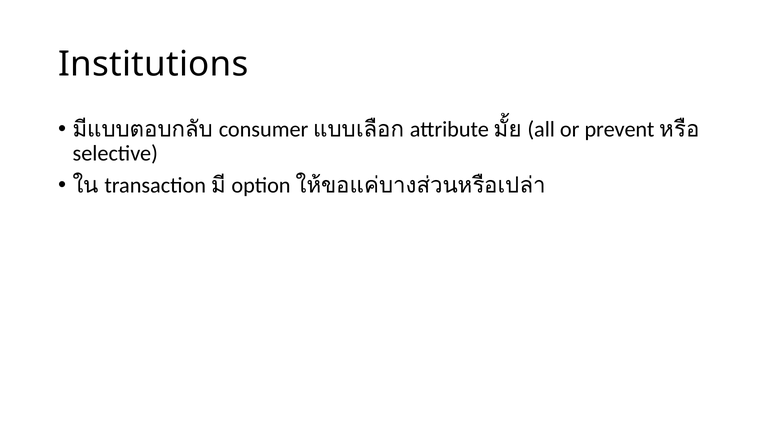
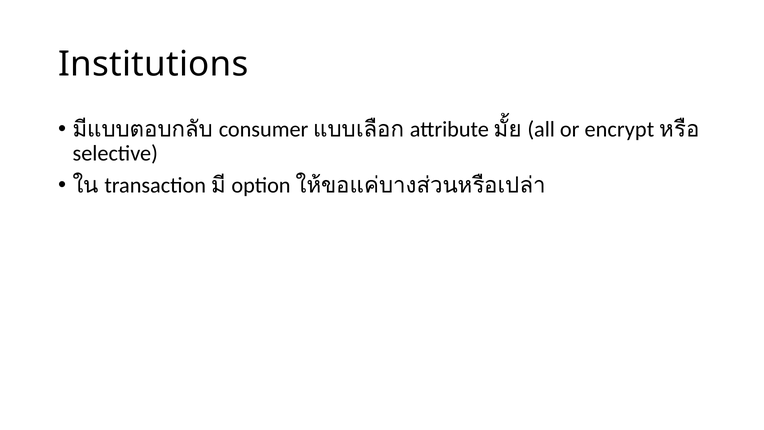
prevent: prevent -> encrypt (619, 129)
